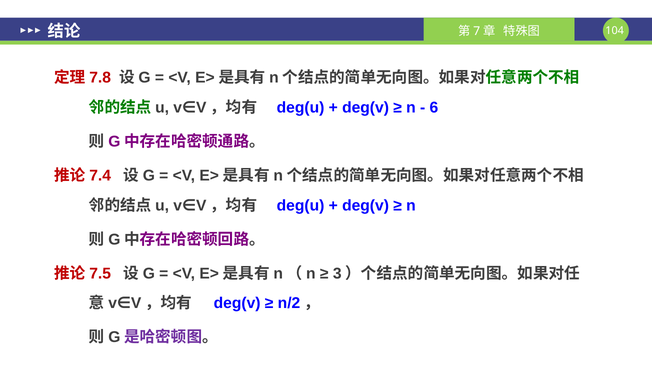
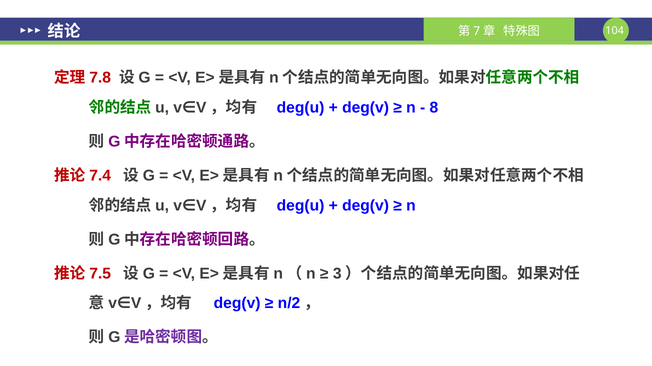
6: 6 -> 8 (434, 108)
